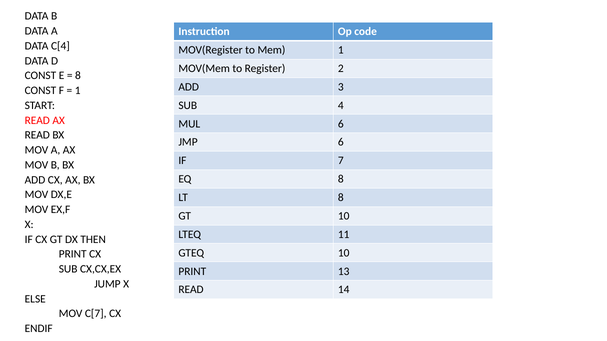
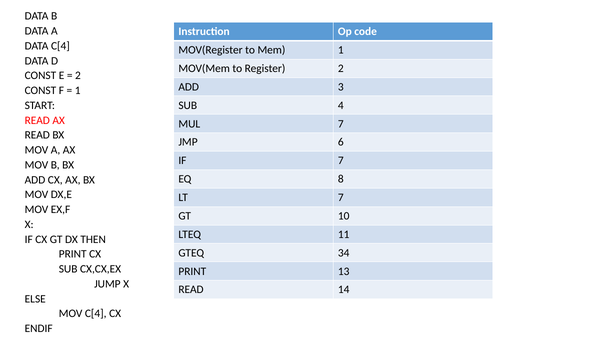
8: 8 -> 2 (78, 76)
MUL 6: 6 -> 7 (341, 124)
LT 8: 8 -> 7 (341, 198)
GTEQ 10: 10 -> 34 (344, 253)
MOV C[7: C[7 -> C[4 (96, 314)
